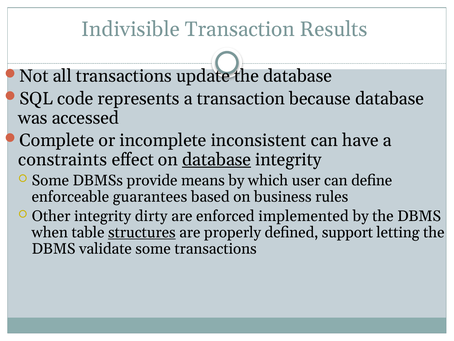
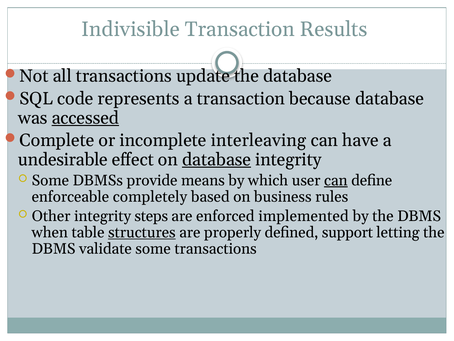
accessed underline: none -> present (85, 118)
inconsistent: inconsistent -> interleaving (259, 140)
constraints: constraints -> undesirable (63, 159)
can underline: none -> present (336, 180)
guarantees: guarantees -> completely (150, 196)
dirty: dirty -> steps (151, 216)
